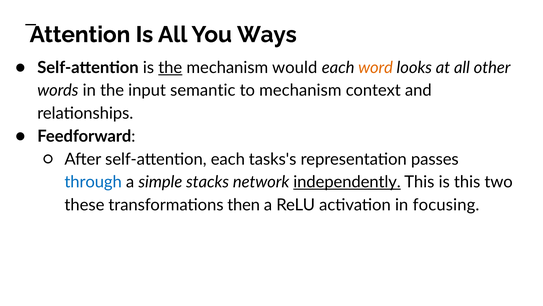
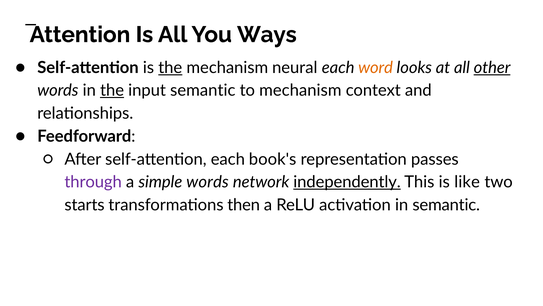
would: would -> neural (295, 67)
other underline: none -> present (492, 67)
the underline: none -> present (112, 90)
tasks's: tasks's -> book's (273, 159)
through colour: blue -> purple (93, 182)
simple stacks: stacks -> words (207, 182)
is this: this -> like (467, 182)
these: these -> starts (85, 205)
in focusing: focusing -> semantic (446, 205)
